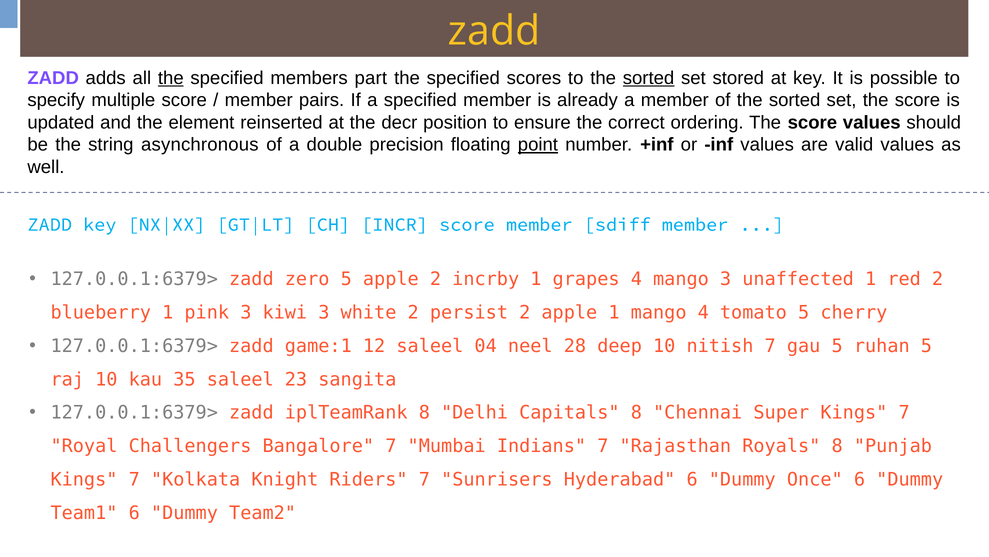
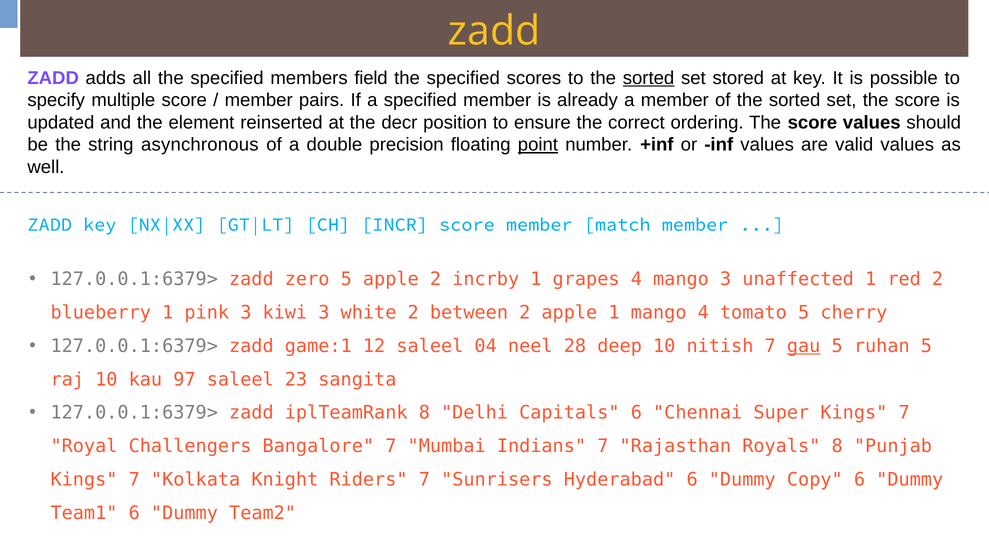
the underline: present -> none (171, 78)
part: part -> field (371, 78)
sdiff: sdiff -> match (617, 224)
persist: persist -> between (469, 312)
gau underline: none -> present (804, 346)
35: 35 -> 97 (184, 379)
Capitals 8: 8 -> 6 (636, 412)
Once: Once -> Copy (815, 479)
